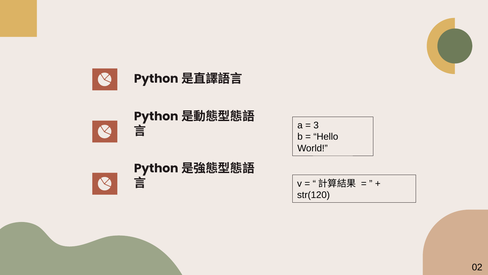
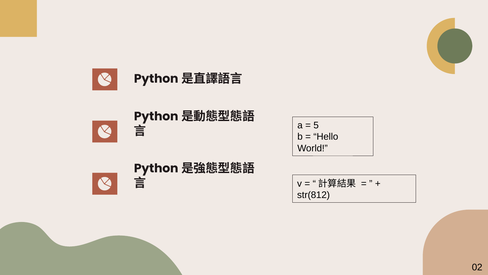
3: 3 -> 5 (316, 125)
str(120: str(120 -> str(812 (314, 195)
